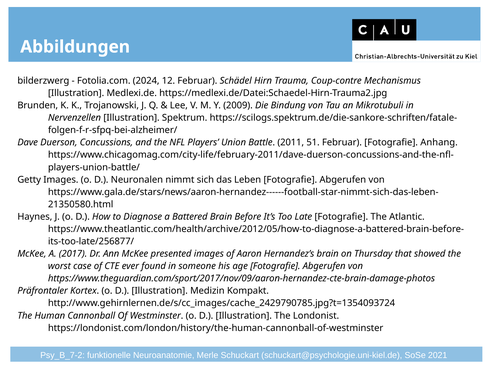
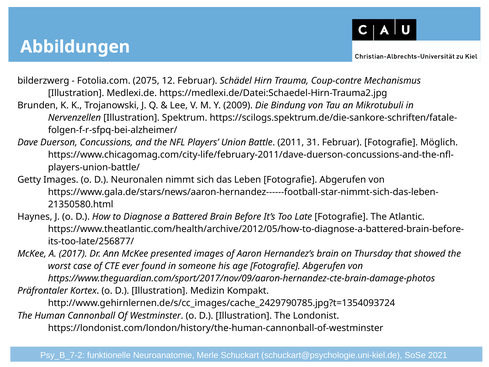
2024: 2024 -> 2075 (146, 81)
51: 51 -> 31 (313, 142)
Anhang: Anhang -> Möglich (439, 142)
